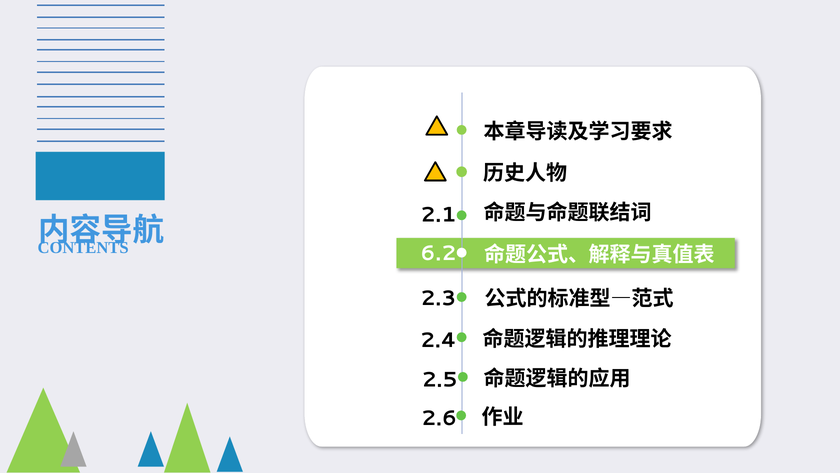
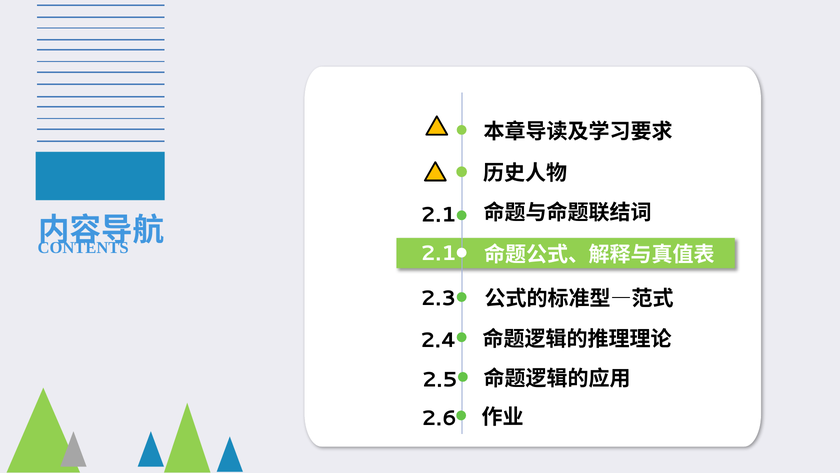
6.2: 6.2 -> 2.1 (438, 253)
